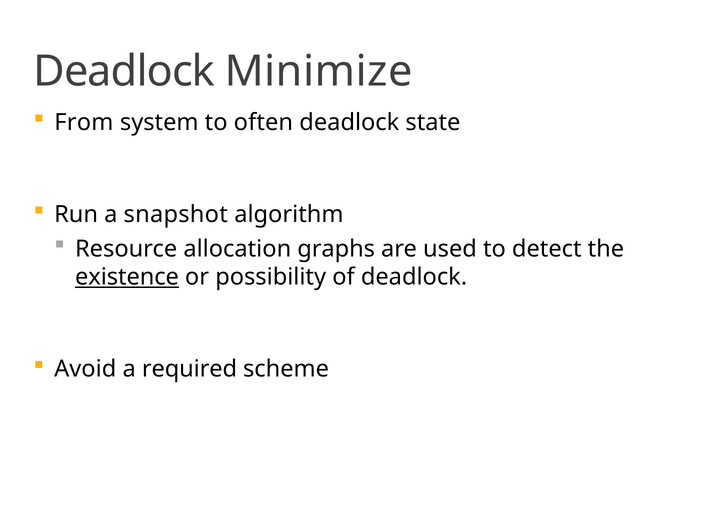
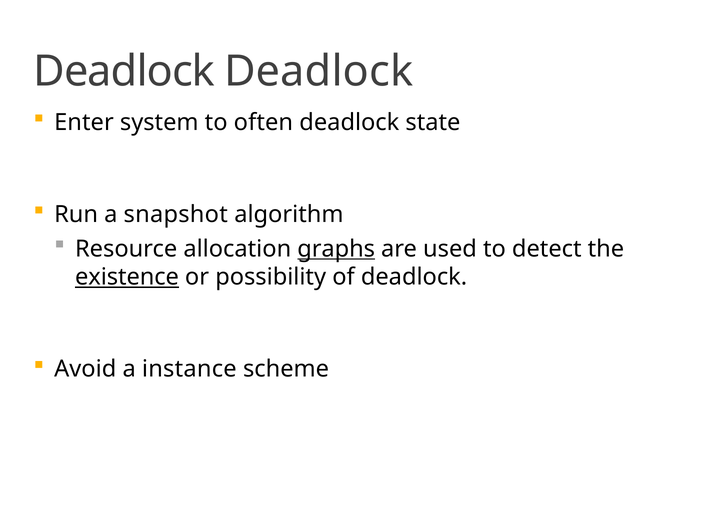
Deadlock Minimize: Minimize -> Deadlock (319, 71)
From: From -> Enter (84, 123)
graphs underline: none -> present (336, 249)
required: required -> instance (189, 370)
